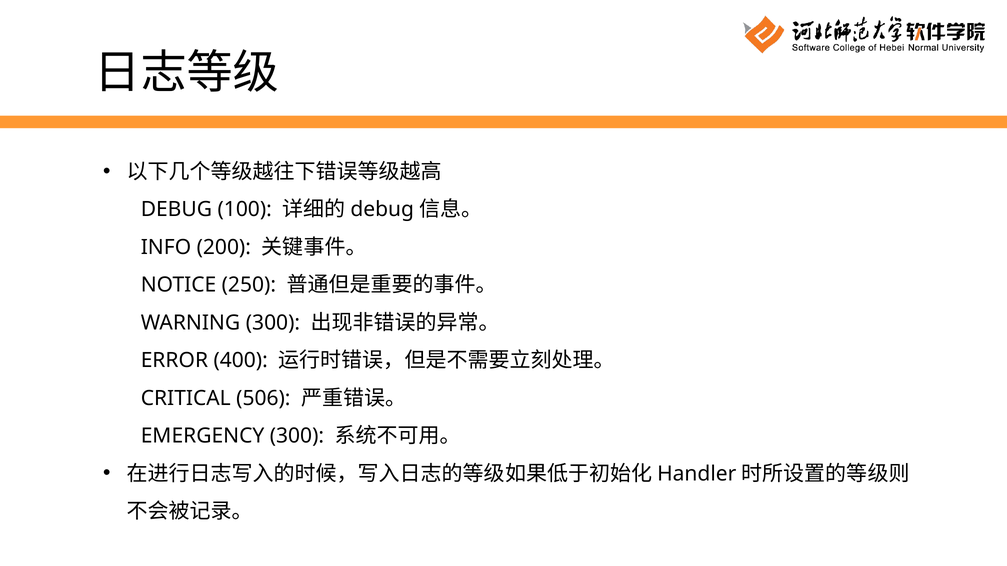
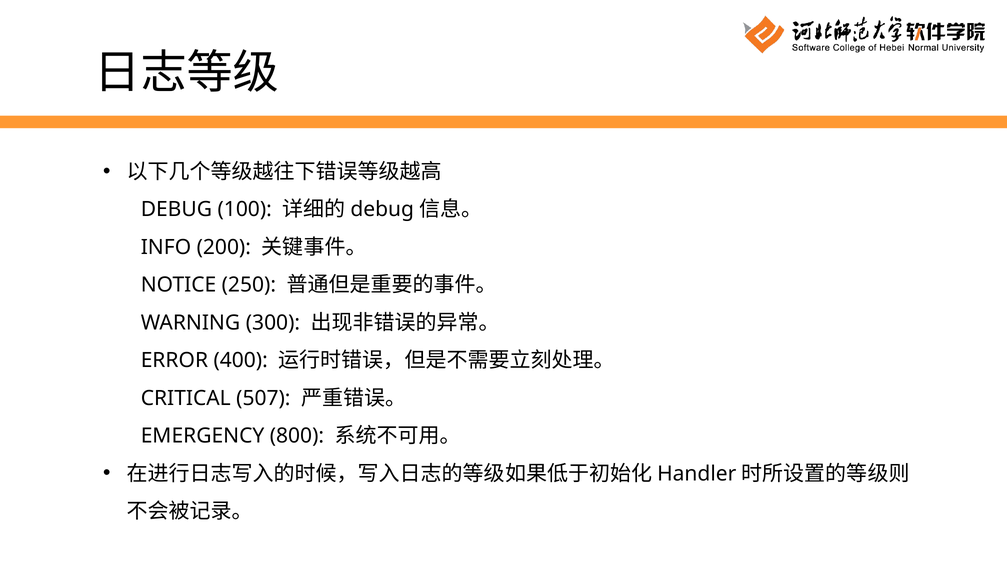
506: 506 -> 507 (263, 399)
EMERGENCY 300: 300 -> 800 (297, 436)
